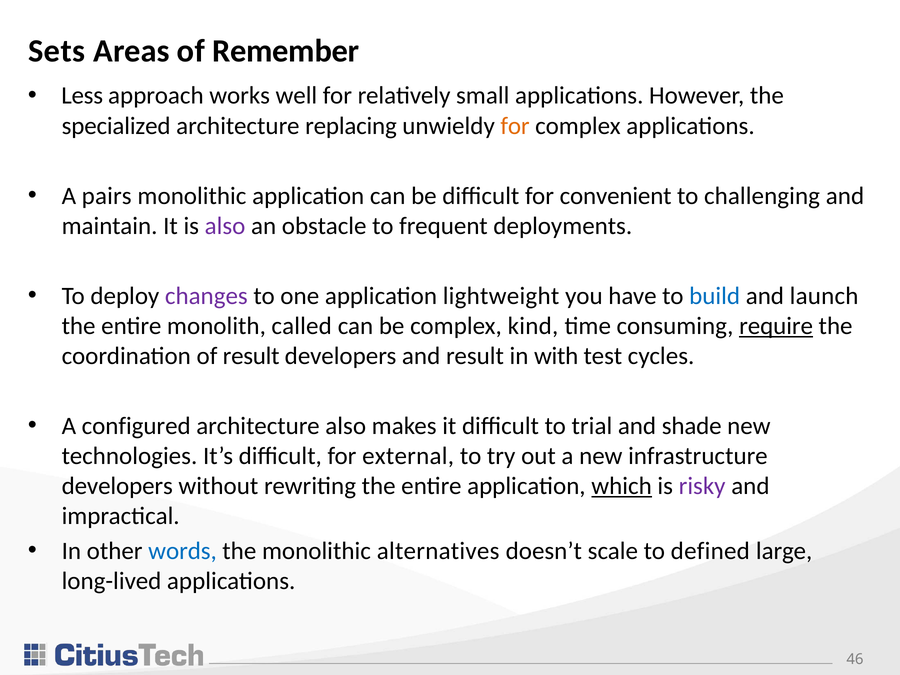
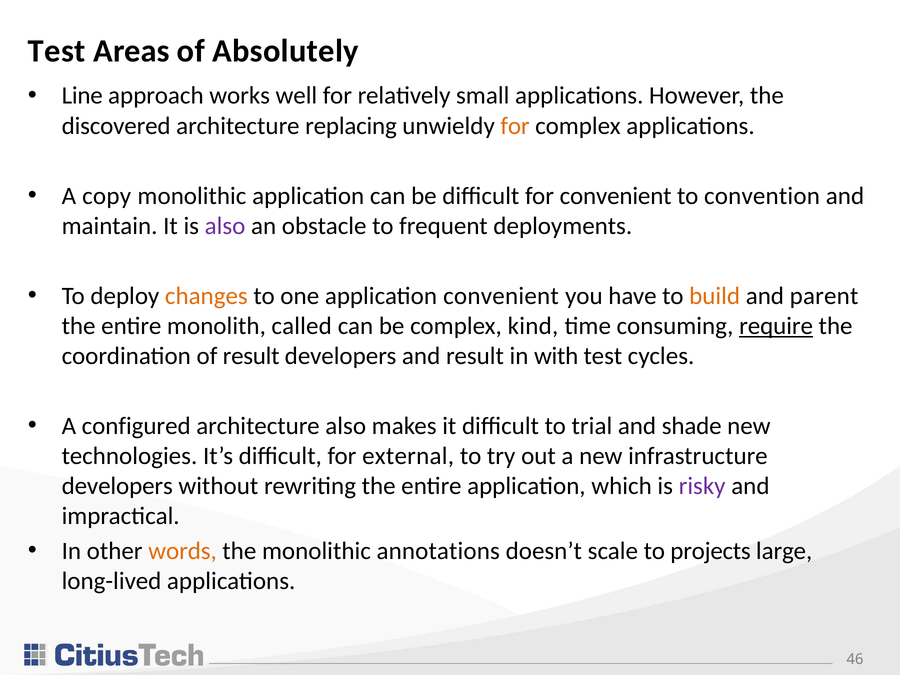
Sets: Sets -> Test (57, 51)
Remember: Remember -> Absolutely (285, 51)
Less: Less -> Line (82, 96)
specialized: specialized -> discovered (116, 126)
pairs: pairs -> copy (107, 196)
challenging: challenging -> convention (762, 196)
changes colour: purple -> orange (206, 296)
application lightweight: lightweight -> convenient (501, 296)
build colour: blue -> orange (715, 296)
launch: launch -> parent (824, 296)
which underline: present -> none (622, 486)
words colour: blue -> orange (183, 551)
alternatives: alternatives -> annotations (438, 551)
defined: defined -> projects (711, 551)
